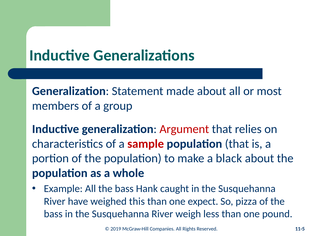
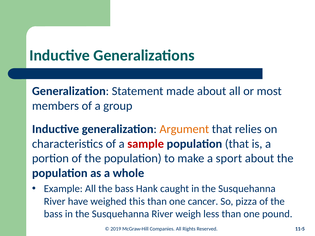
Argument colour: red -> orange (184, 129)
black: black -> sport (229, 159)
expect: expect -> cancer (203, 202)
